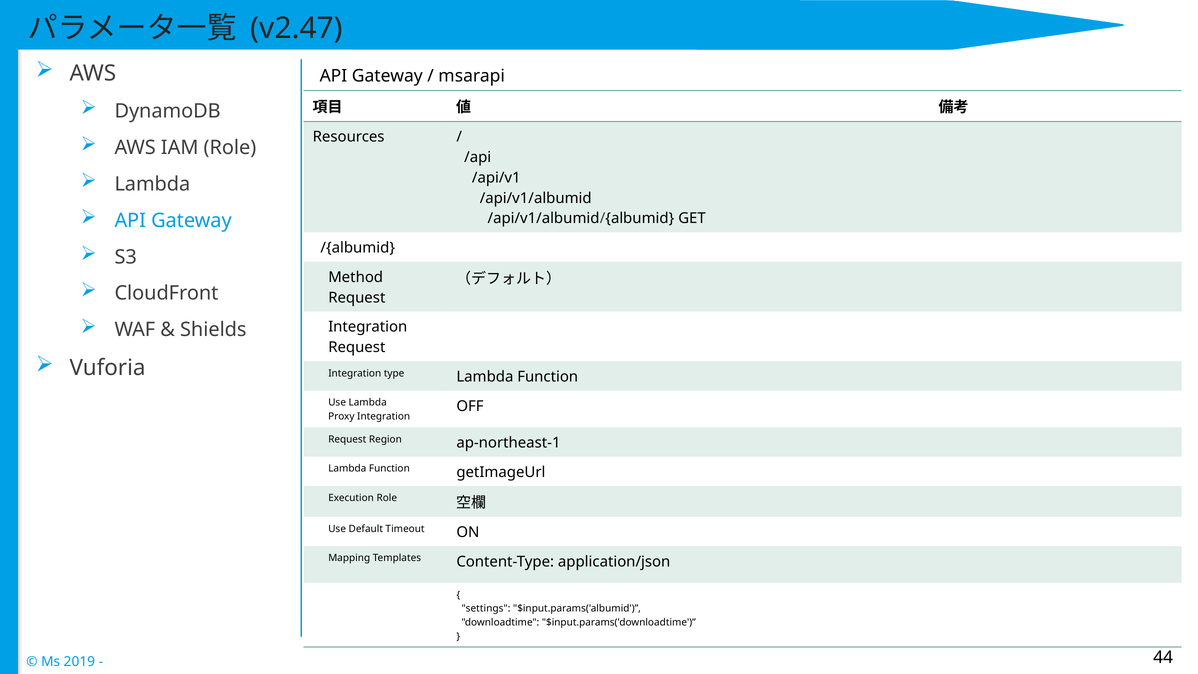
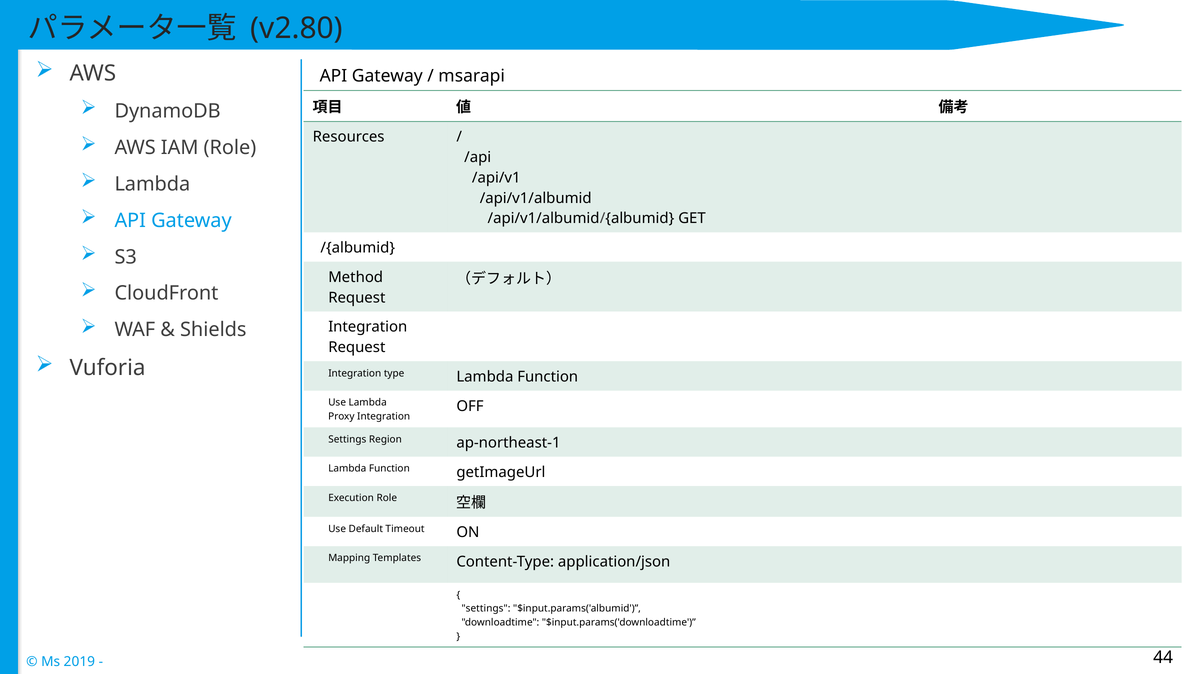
v2.47: v2.47 -> v2.80 (297, 29)
Request: Request -> Settings (347, 439)
